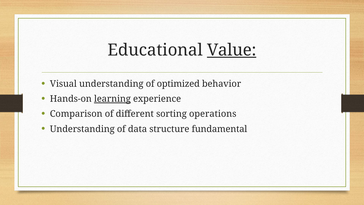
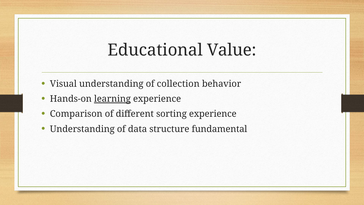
Value underline: present -> none (232, 50)
optimized: optimized -> collection (178, 84)
sorting operations: operations -> experience (213, 114)
